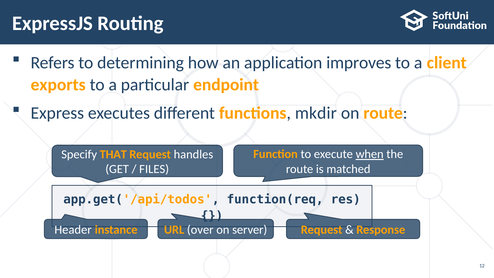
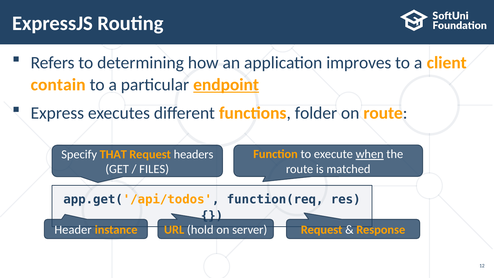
exports: exports -> contain (58, 85)
endpoint underline: none -> present (226, 85)
mkdir: mkdir -> folder (316, 113)
handles: handles -> headers (194, 154)
over: over -> hold (200, 230)
